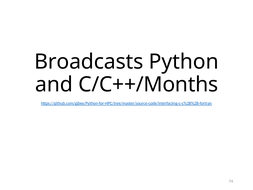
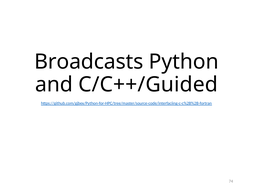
C/C++/Months: C/C++/Months -> C/C++/Guided (148, 84)
